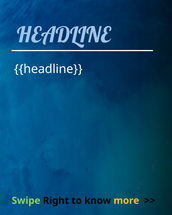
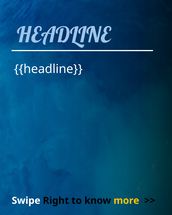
Swipe colour: light green -> white (26, 201)
